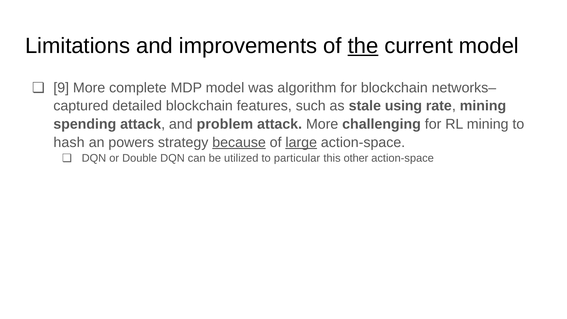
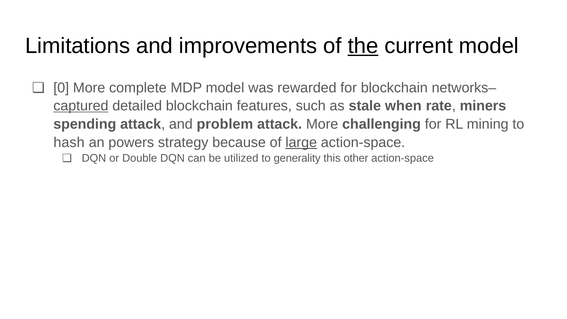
9: 9 -> 0 (61, 88)
algorithm: algorithm -> rewarded (307, 88)
captured underline: none -> present (81, 106)
using: using -> when (403, 106)
rate mining: mining -> miners (483, 106)
because underline: present -> none (239, 142)
particular: particular -> generality (297, 158)
